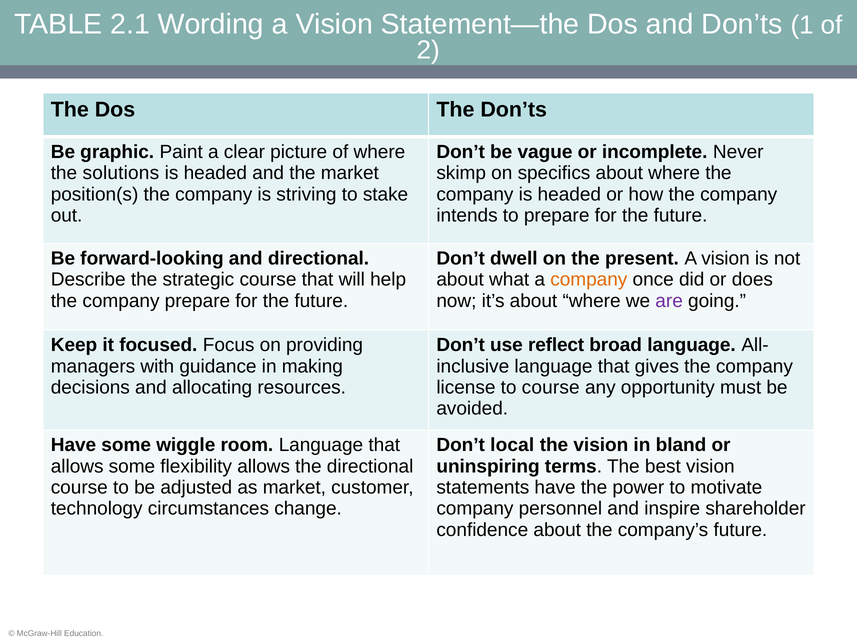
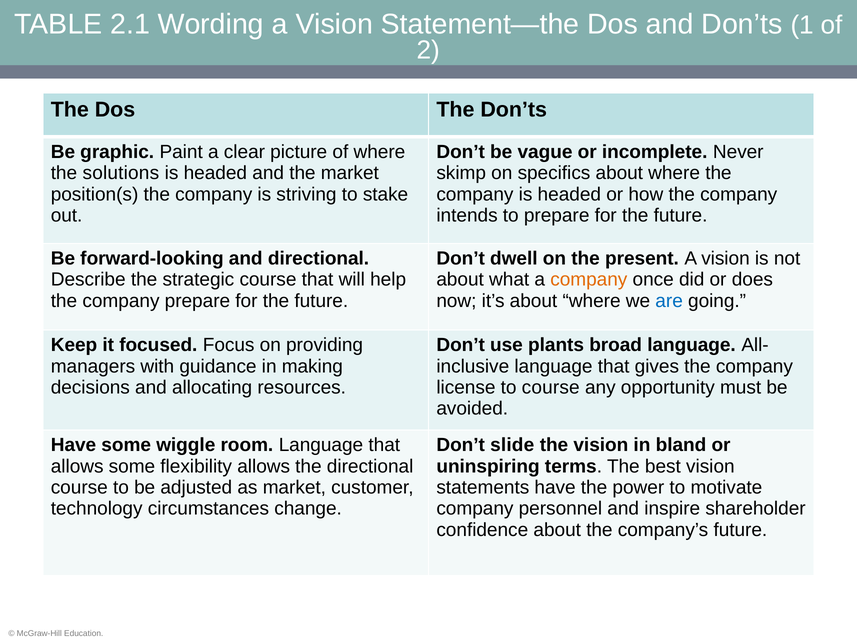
are colour: purple -> blue (669, 301)
reflect: reflect -> plants (556, 345)
local: local -> slide (512, 445)
